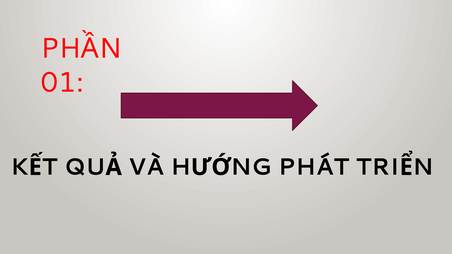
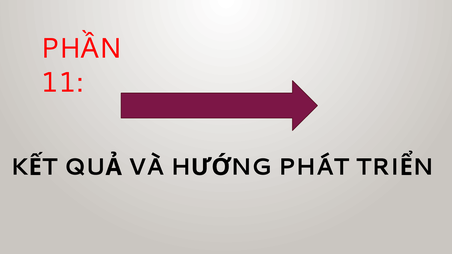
01: 01 -> 11 (62, 83)
